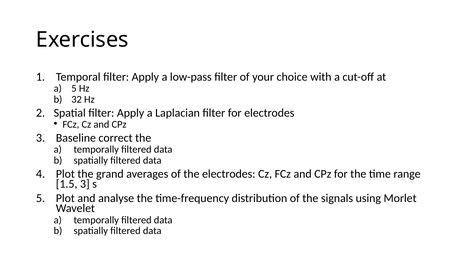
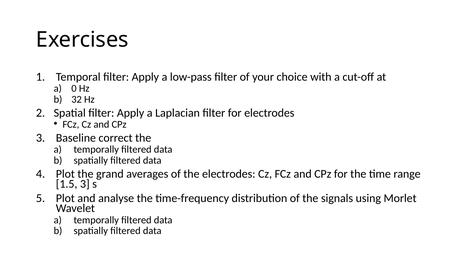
a 5: 5 -> 0 (74, 88)
